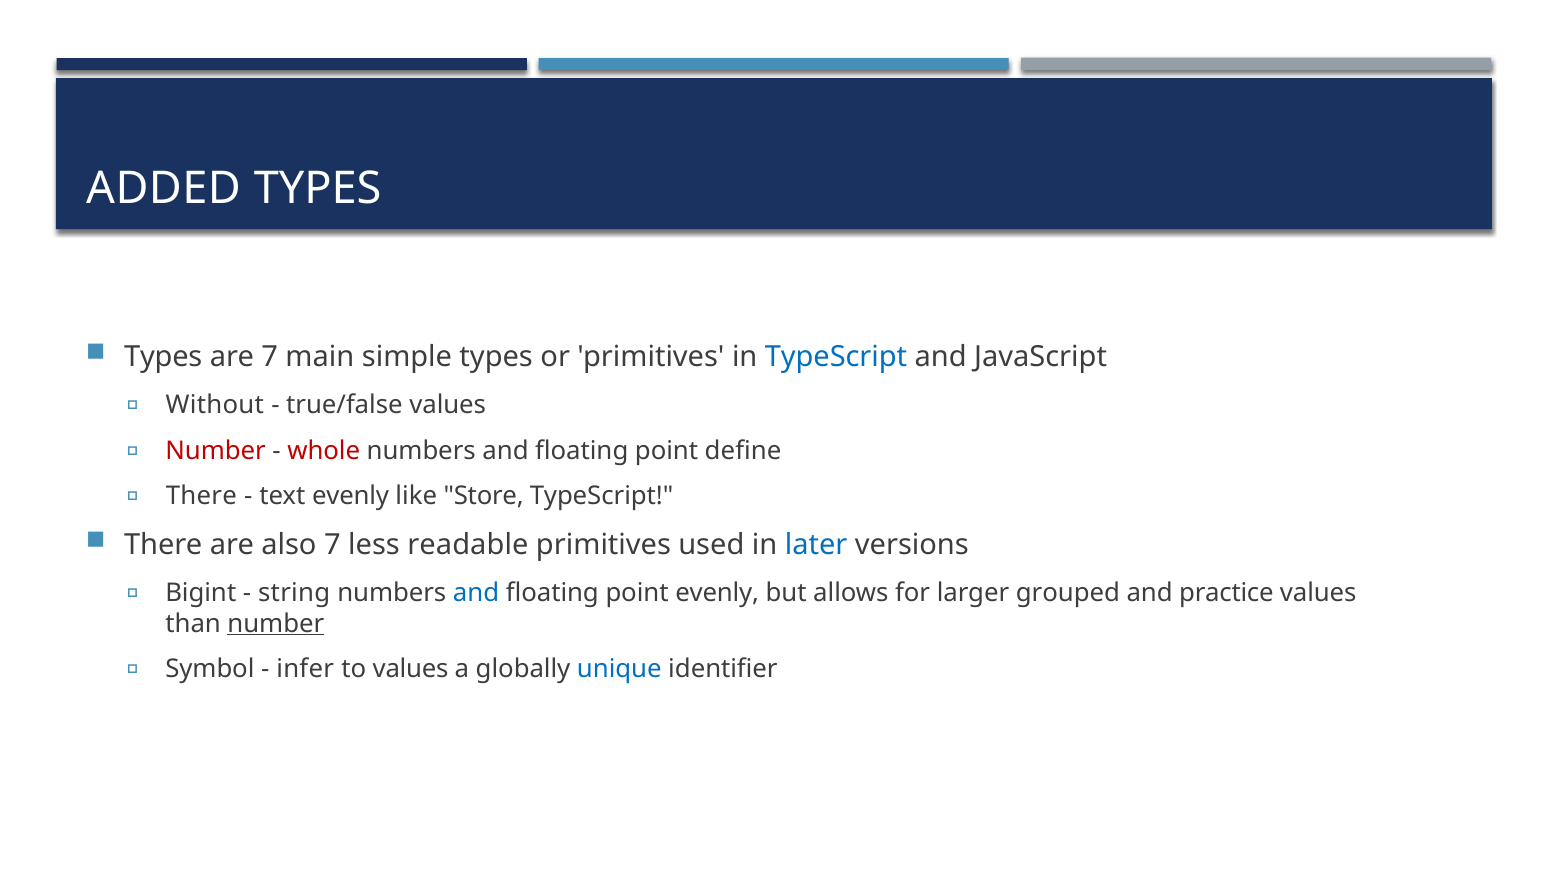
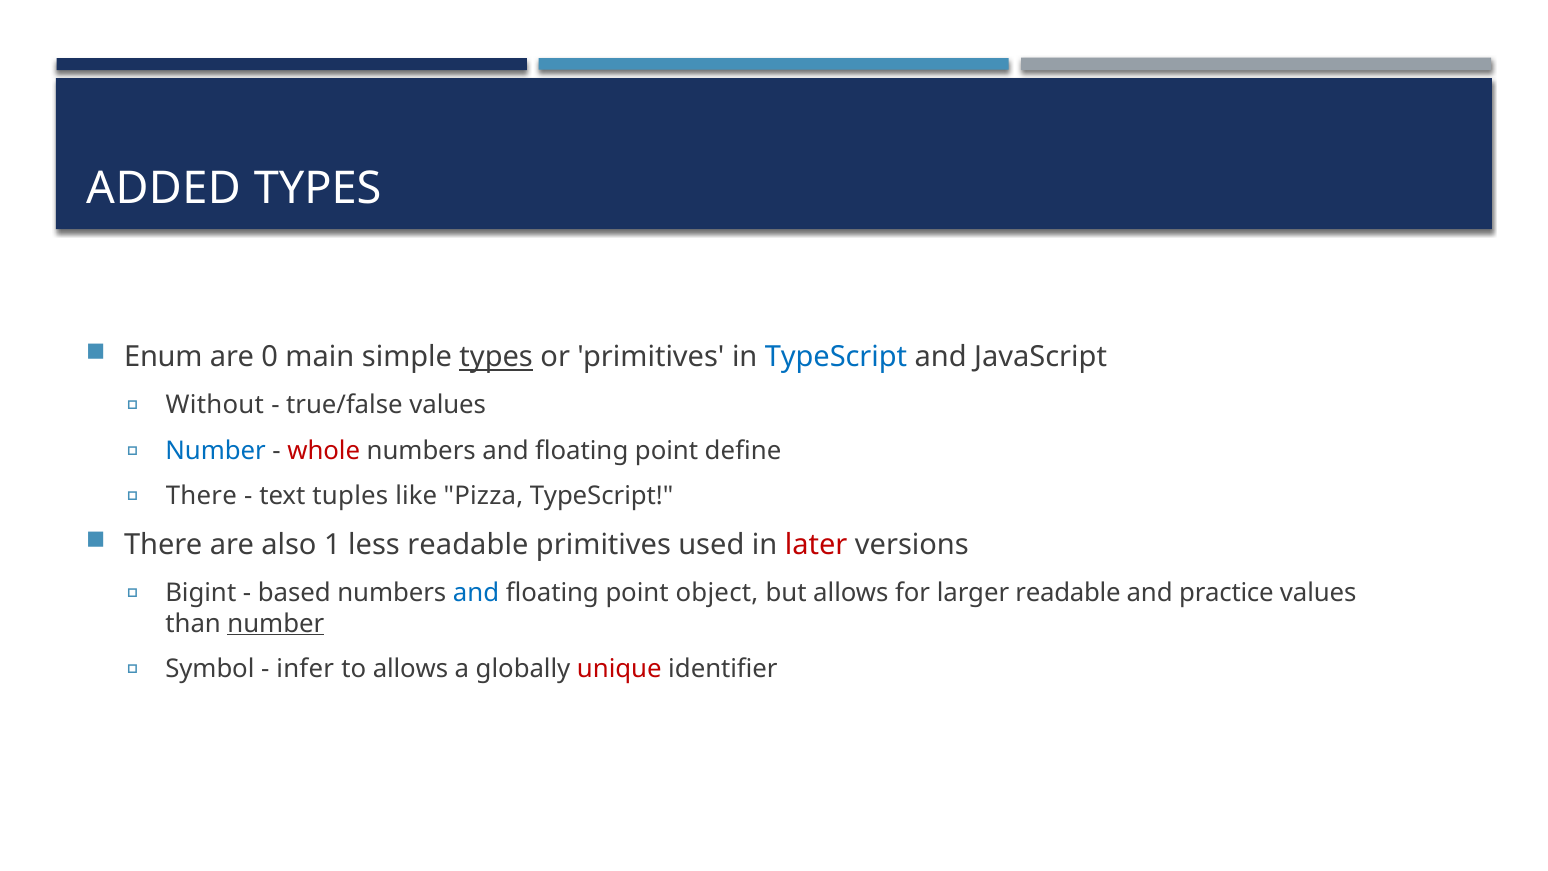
Types: Types -> Enum (163, 357)
are 7: 7 -> 0 (270, 357)
types underline: none -> present (496, 357)
Number colour: red -> blue (216, 451)
text evenly: evenly -> tuples (350, 496)
Store: Store -> Pizza (483, 496)
also 7: 7 -> 1 (332, 545)
later colour: blue -> red (816, 545)
string: string -> based (294, 592)
point evenly: evenly -> object (717, 592)
larger grouped: grouped -> readable (1068, 592)
to values: values -> allows (410, 669)
unique colour: blue -> red (619, 669)
